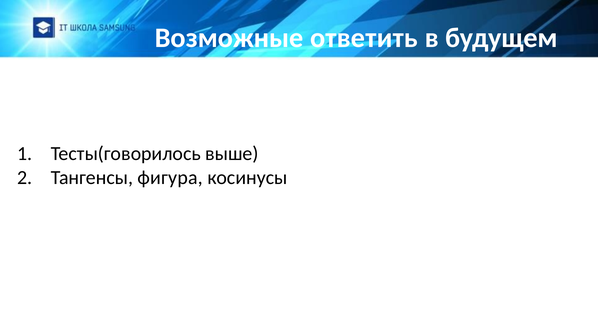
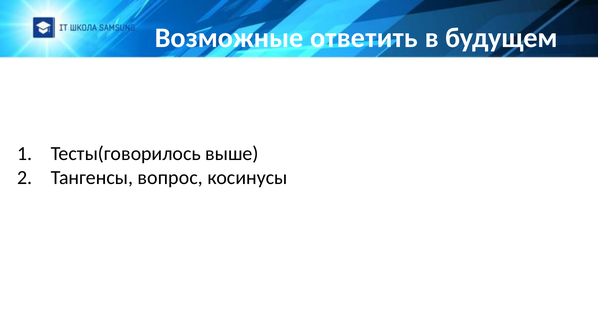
фигура: фигура -> вопрос (170, 178)
